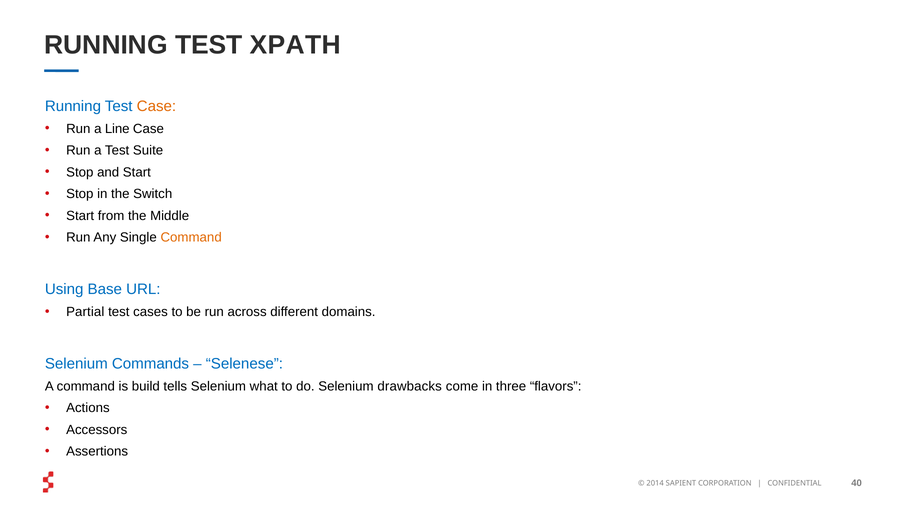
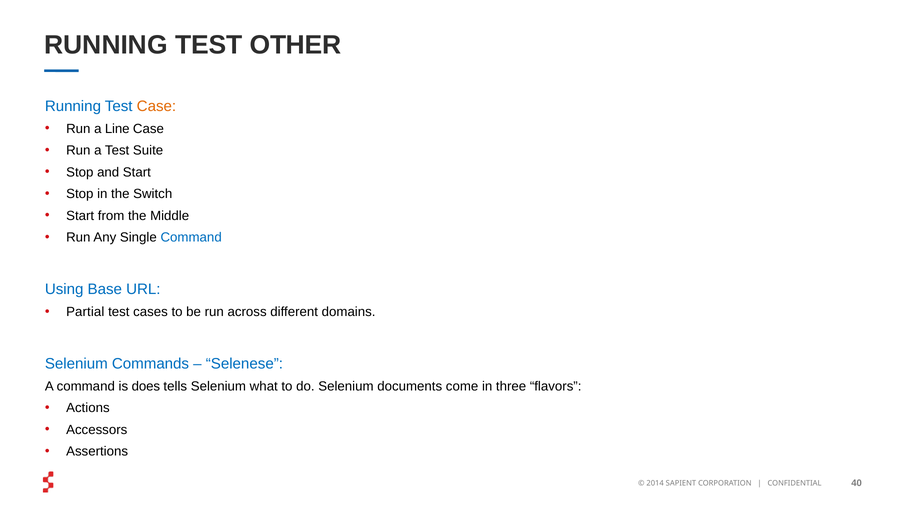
XPATH: XPATH -> OTHER (296, 45)
Command colour: orange -> blue (191, 237)
build: build -> does (146, 386)
drawbacks: drawbacks -> documents (410, 386)
